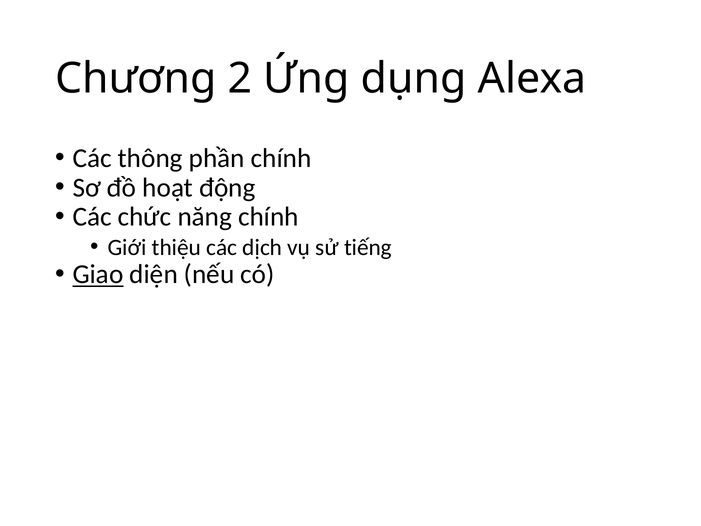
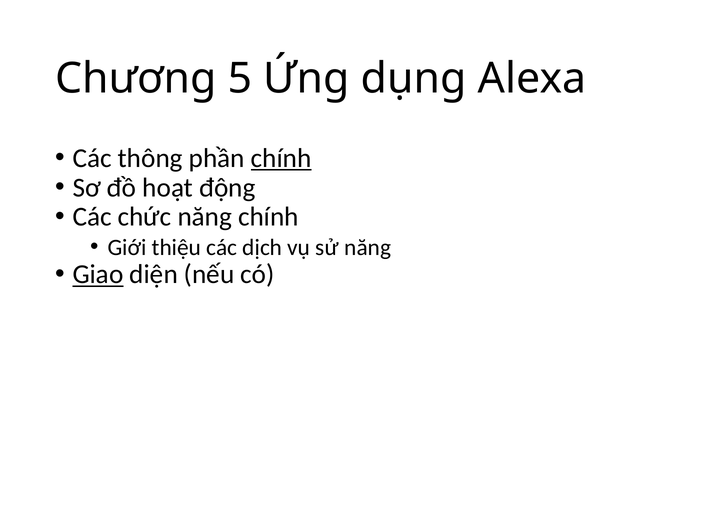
2: 2 -> 5 (240, 78)
chính underline: none -> present (281, 158)
sử tiếng: tiếng -> năng (368, 247)
